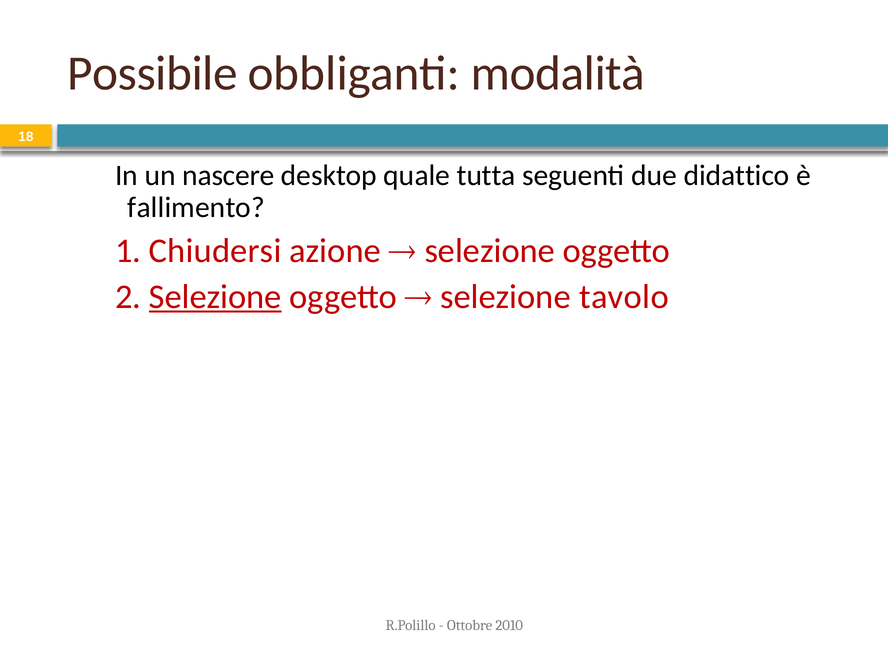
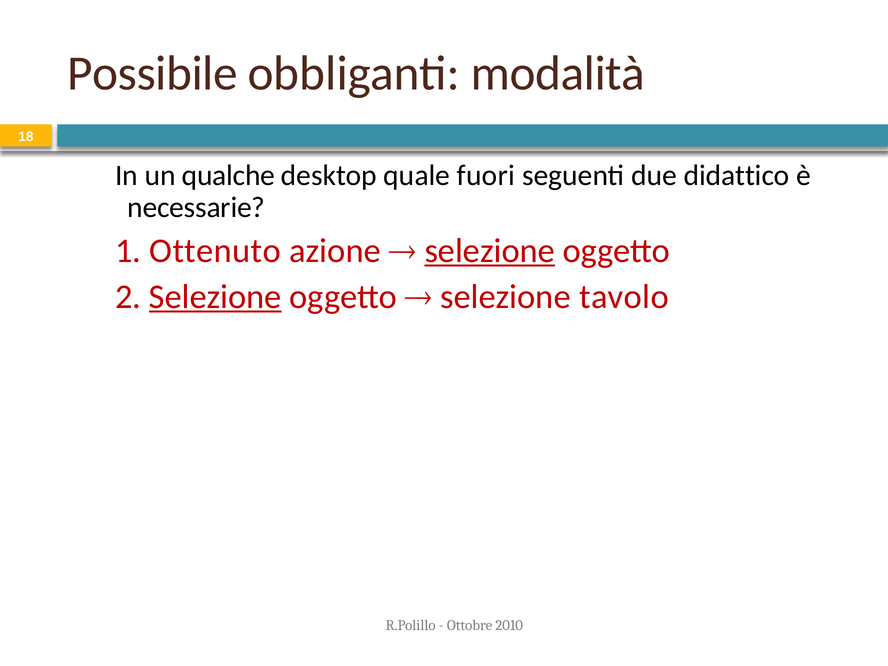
nascere: nascere -> qualche (228, 176)
tutta: tutta -> fuori (486, 176)
fallimento: fallimento -> necessarie (196, 208)
Chiudersi: Chiudersi -> Ottenuto (215, 251)
selezione underline: none -> present (490, 251)
